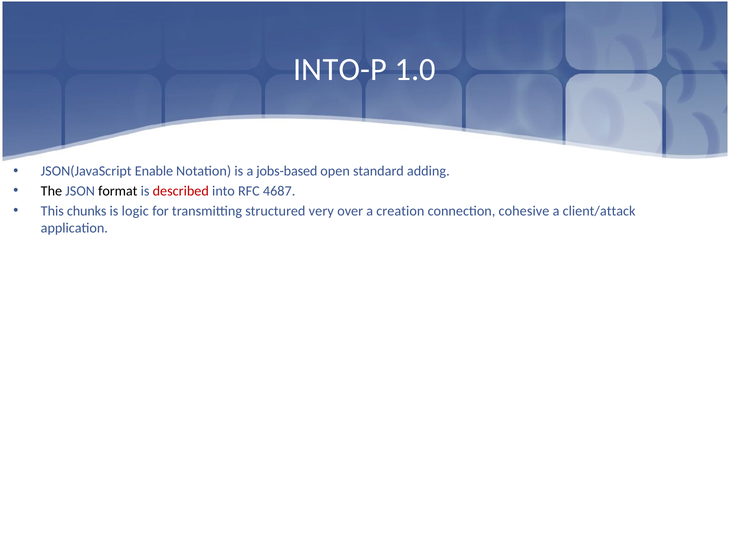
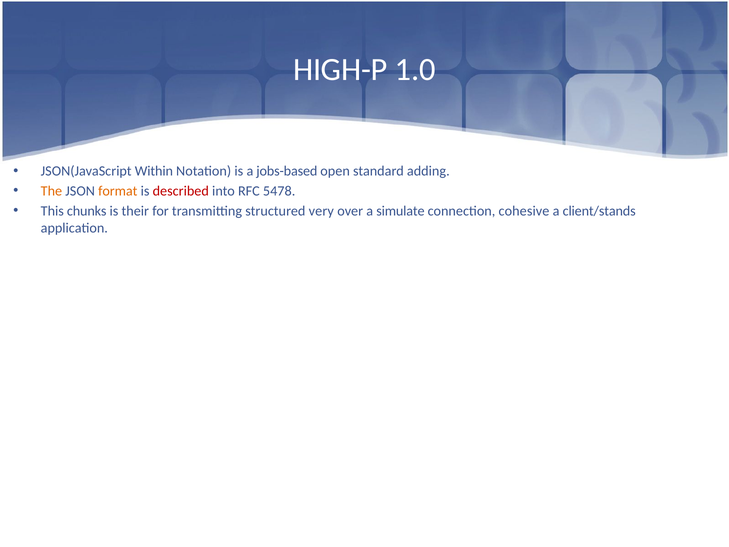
INTO-P: INTO-P -> HIGH-P (340, 70)
Enable: Enable -> Within (154, 171)
The colour: black -> orange (51, 191)
format colour: black -> orange (118, 191)
4687: 4687 -> 5478 (279, 191)
logic: logic -> their (135, 211)
creation: creation -> simulate (400, 211)
client/attack: client/attack -> client/stands (599, 211)
